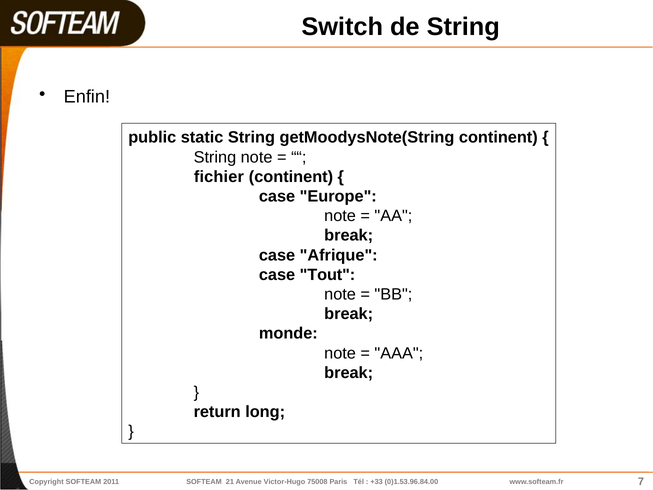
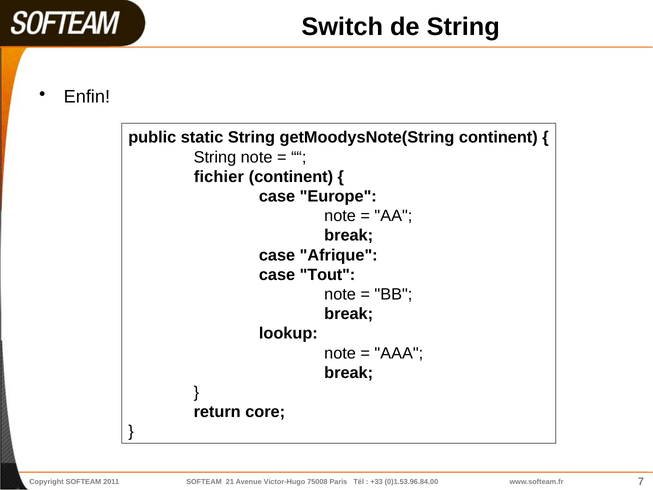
monde: monde -> lookup (288, 333)
long: long -> core (265, 412)
